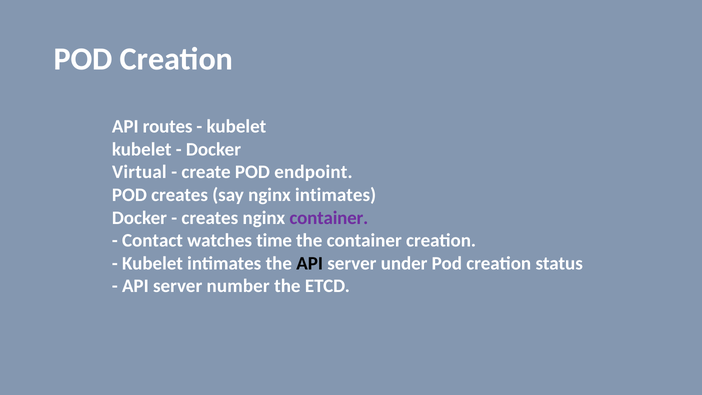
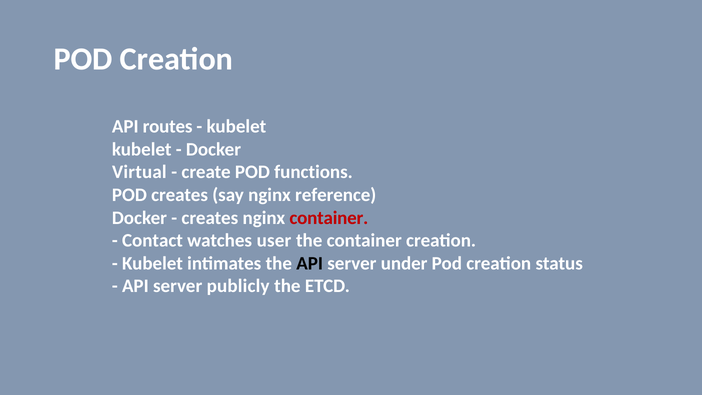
endpoint: endpoint -> functions (314, 172)
nginx intimates: intimates -> reference (336, 195)
container colour: purple -> red (329, 218)
time: time -> user (274, 240)
number: number -> publicly (238, 286)
